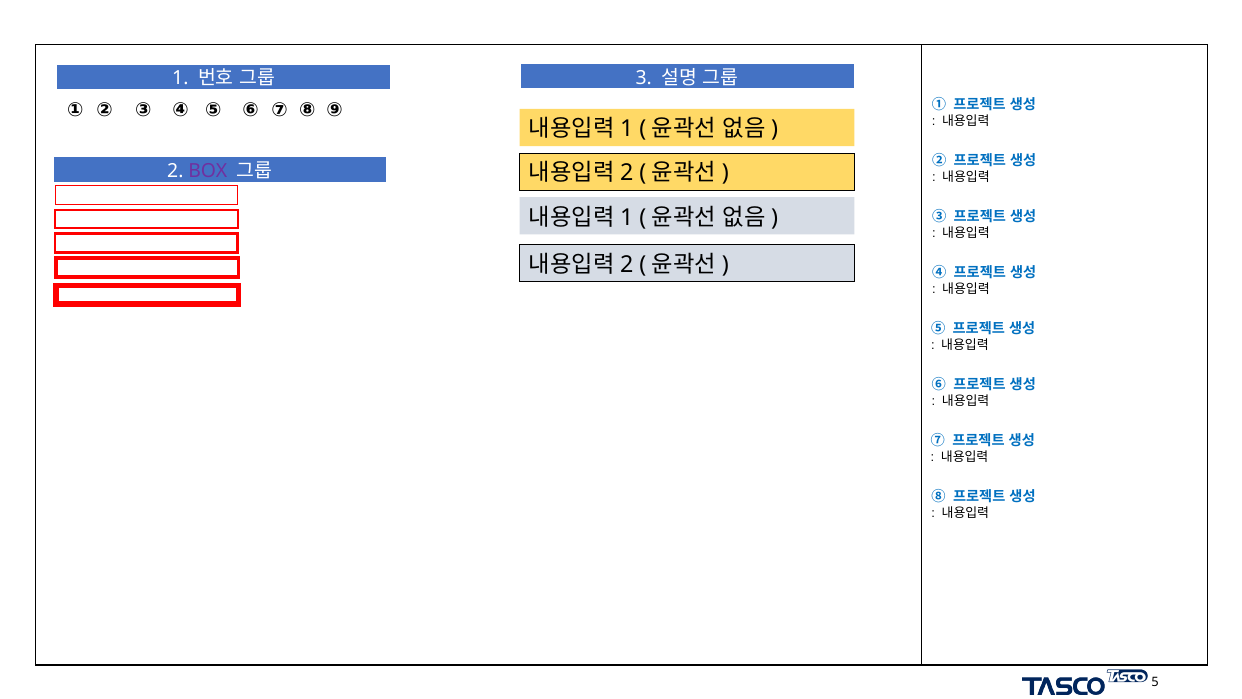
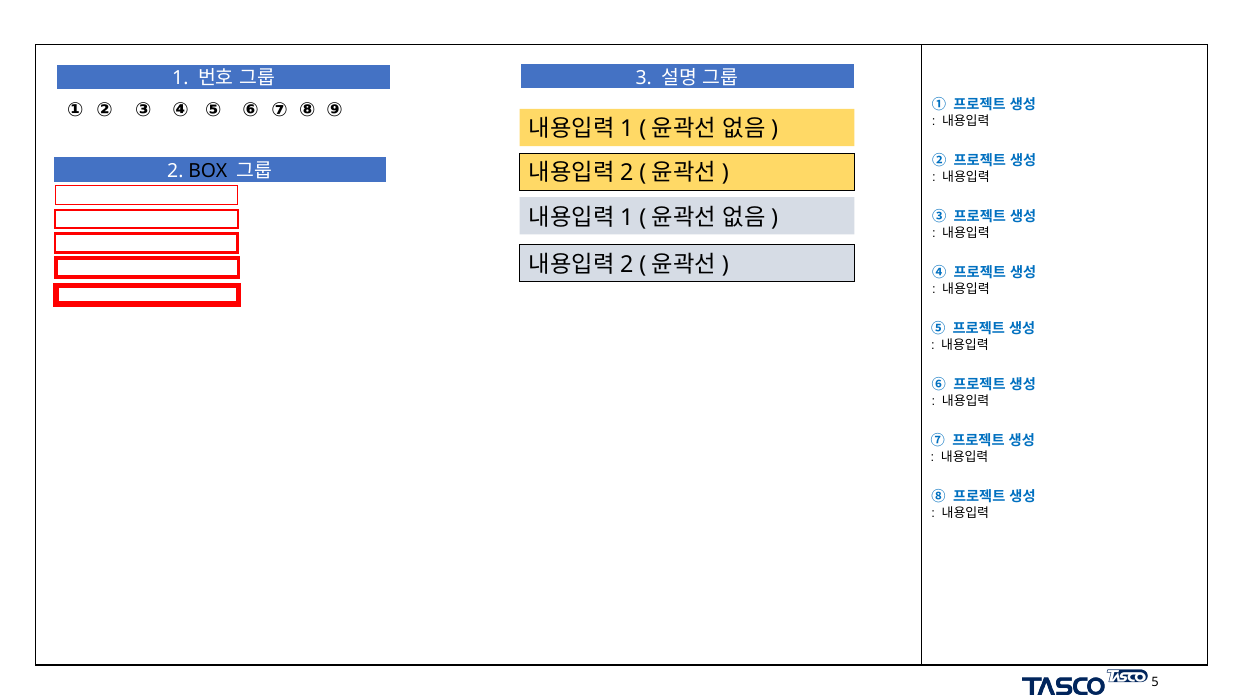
BOX colour: purple -> black (208, 171)
